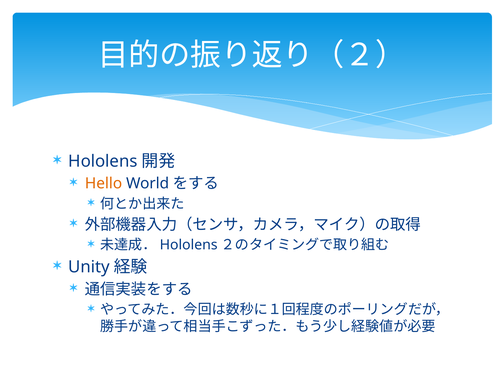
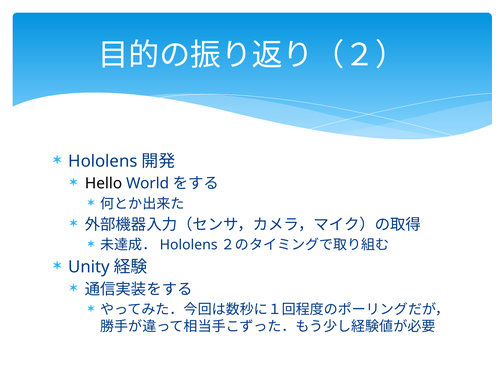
Hello colour: orange -> black (104, 184)
